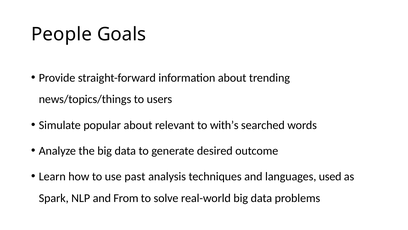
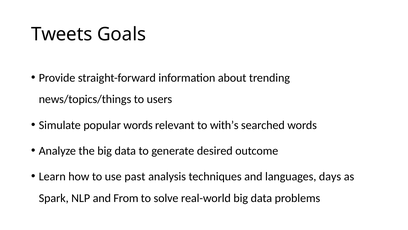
People: People -> Tweets (62, 34)
popular about: about -> words (138, 125)
used: used -> days (330, 176)
